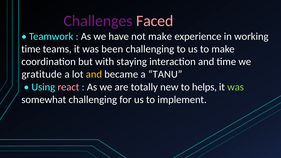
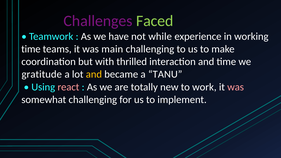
Faced colour: pink -> light green (155, 21)
not make: make -> while (160, 36)
been: been -> main (112, 49)
staying: staying -> thrilled (132, 62)
helps: helps -> work (204, 87)
was colour: light green -> pink (236, 87)
